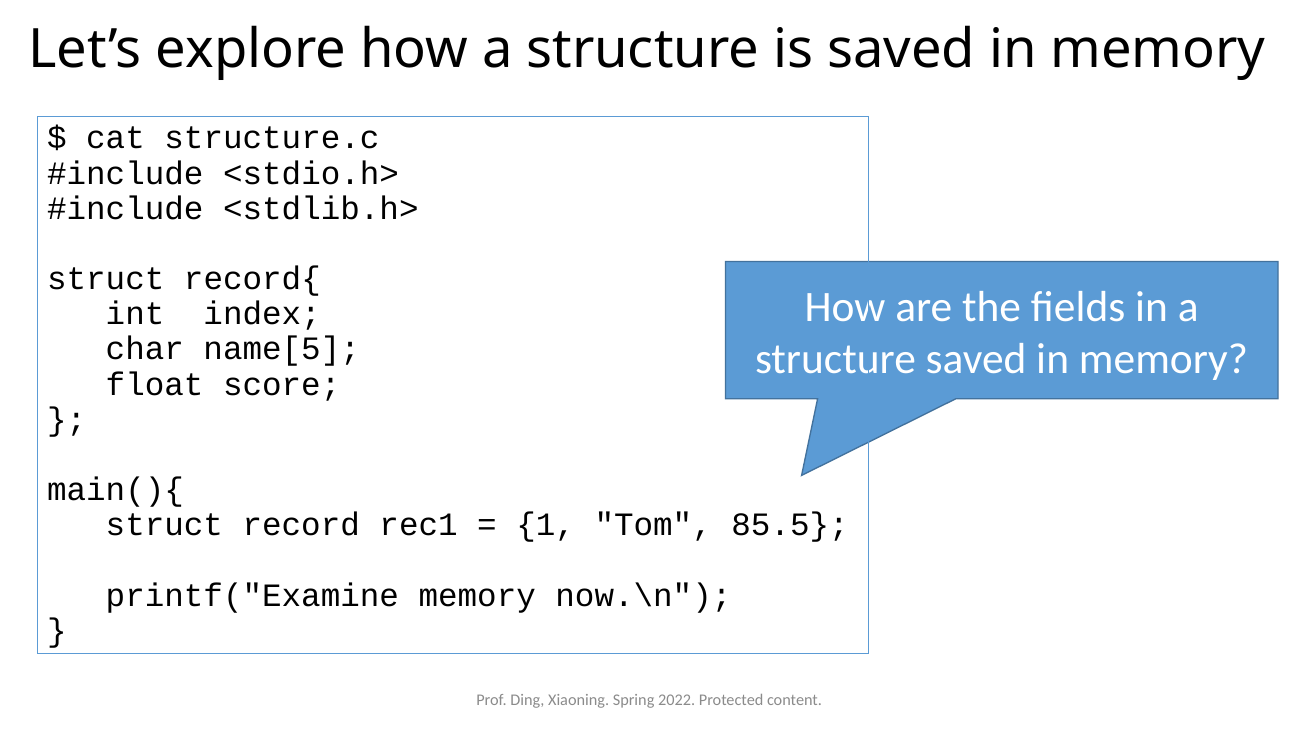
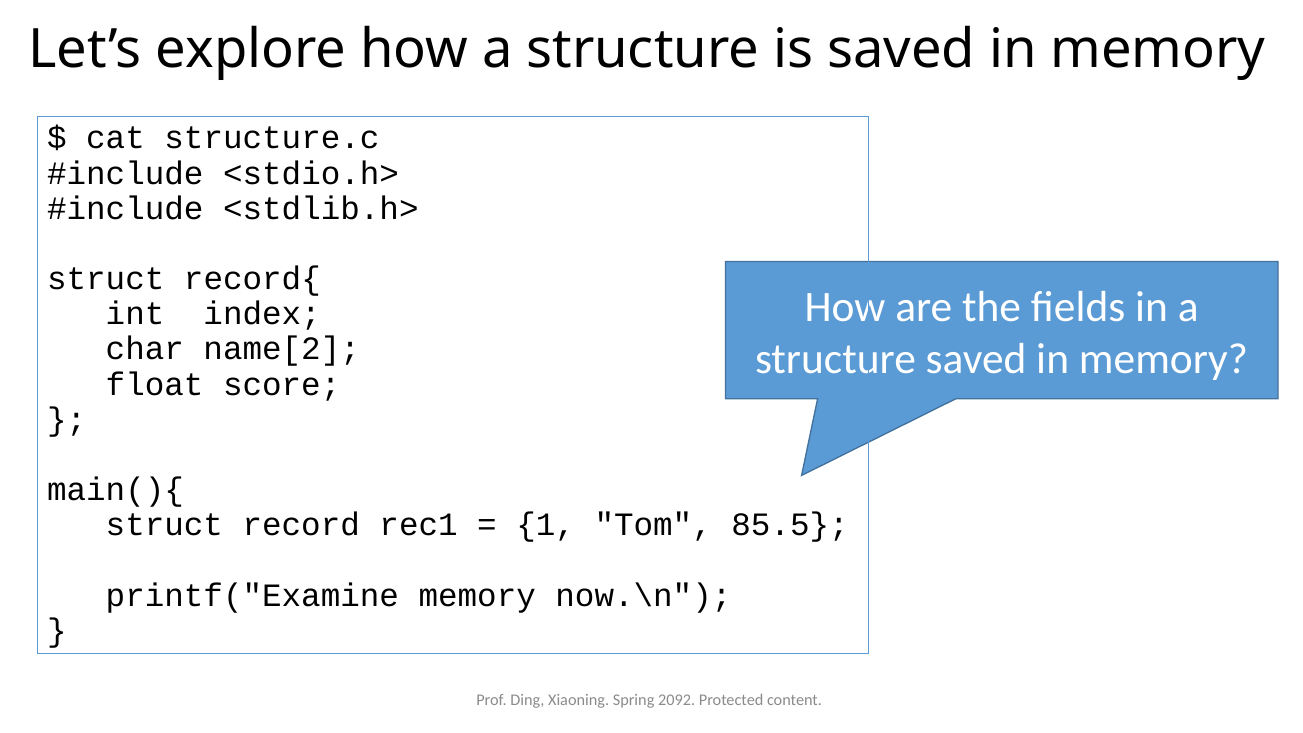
name[5: name[5 -> name[2 (282, 349)
2022: 2022 -> 2092 (677, 700)
